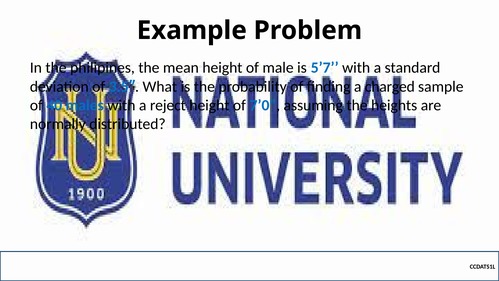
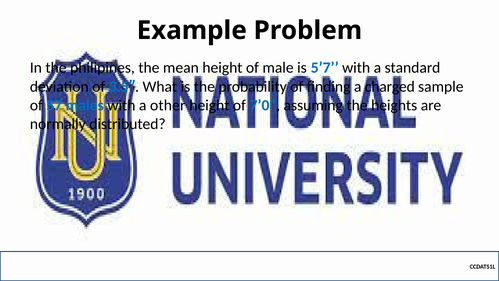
40: 40 -> 57 (54, 105)
reject: reject -> other (168, 105)
